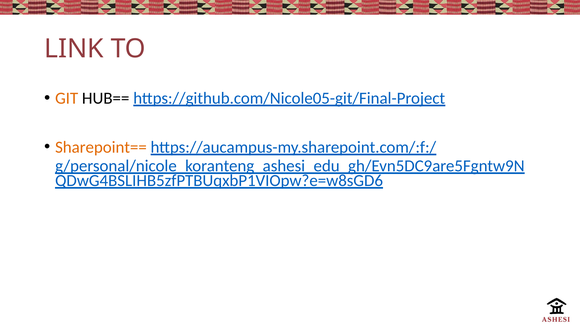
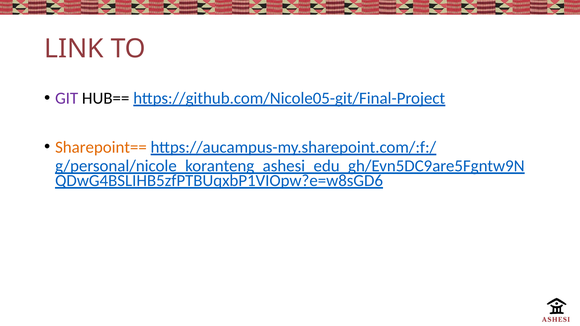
GIT colour: orange -> purple (67, 98)
